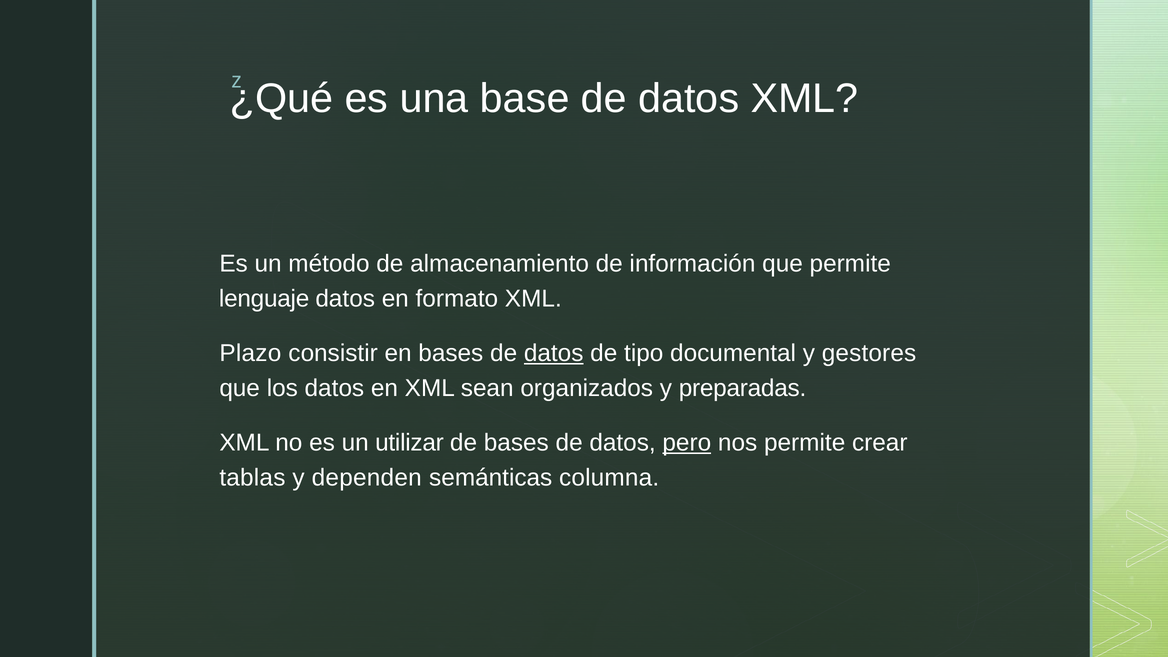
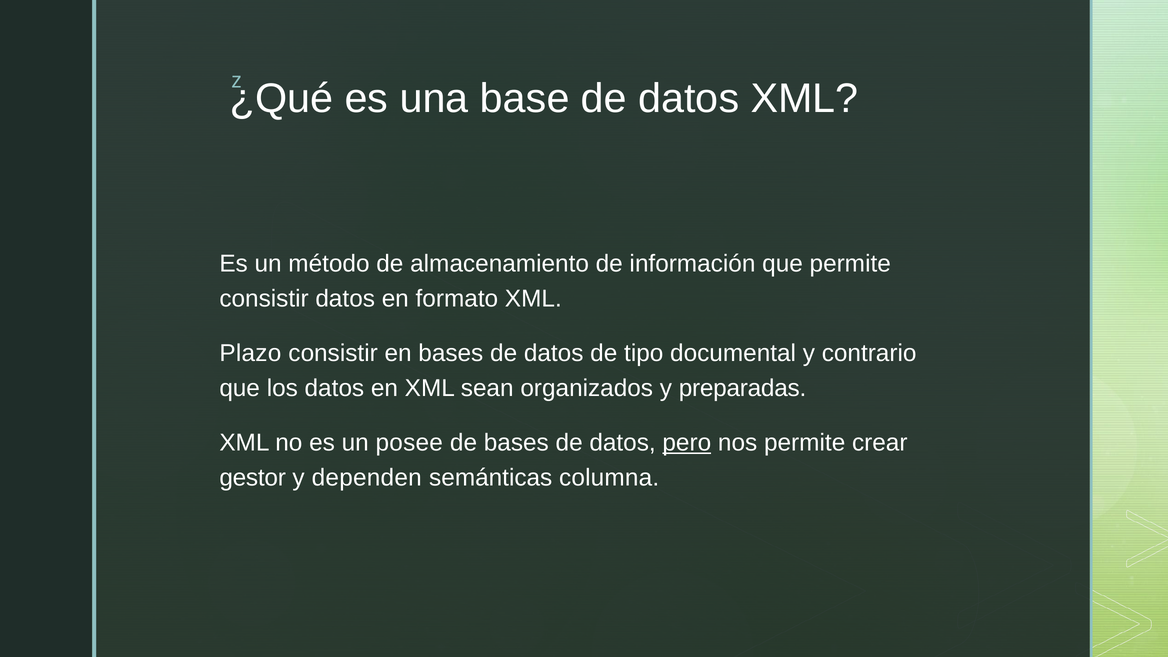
lenguaje: lenguaje -> consistir (264, 299)
datos underline: present -> none (554, 353)
gestores: gestores -> contrario (869, 353)
utilizar: utilizar -> posee (409, 443)
tablas: tablas -> gestor (253, 478)
